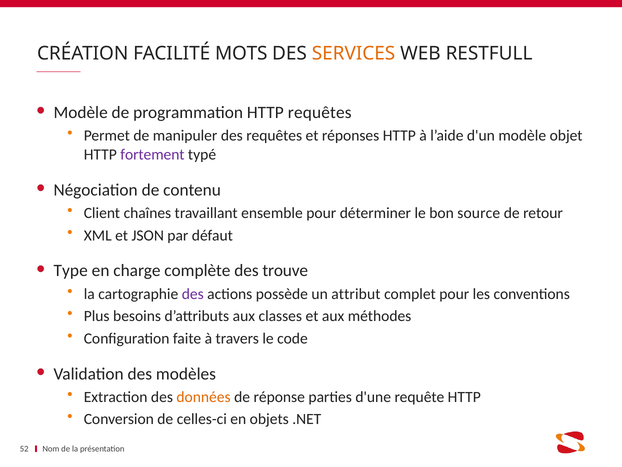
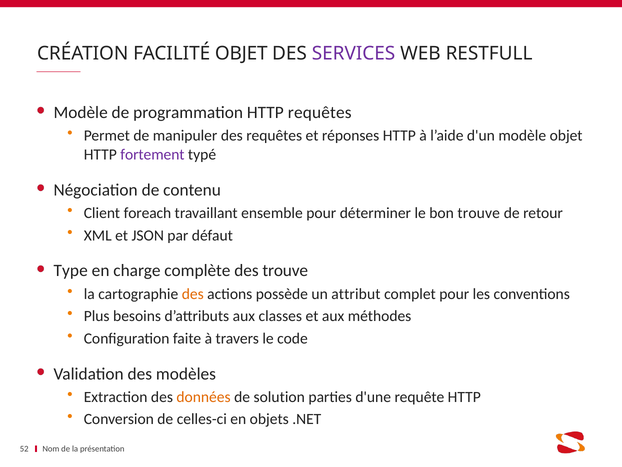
FACILITÉ MOTS: MOTS -> OBJET (241, 53)
SERVICES colour: orange -> purple (354, 53)
chaînes: chaînes -> foreach (147, 213)
bon source: source -> trouve (479, 213)
des colour: purple -> orange (193, 294)
réponse: réponse -> solution (279, 397)
